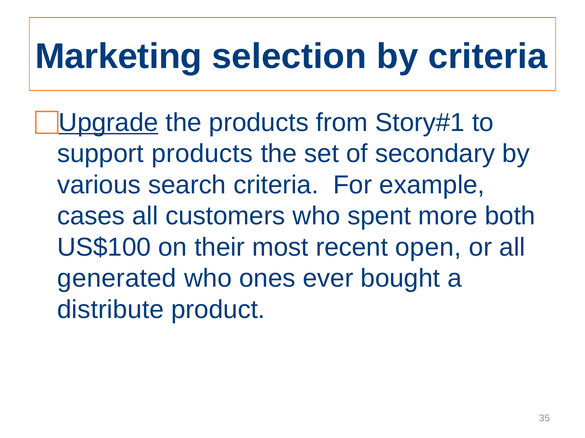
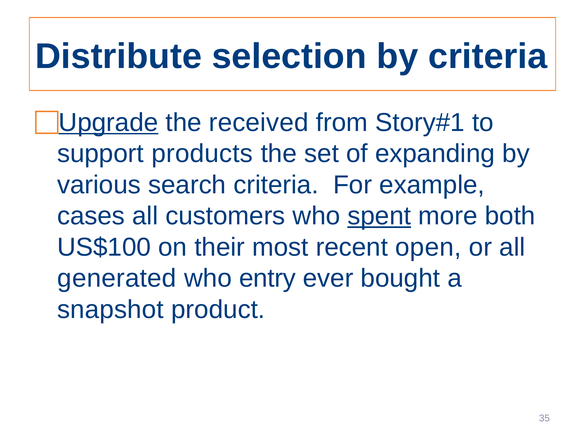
Marketing: Marketing -> Distribute (118, 57)
the products: products -> received (259, 123)
secondary: secondary -> expanding (435, 154)
spent underline: none -> present (379, 216)
ones: ones -> entry (267, 279)
distribute: distribute -> snapshot (110, 310)
